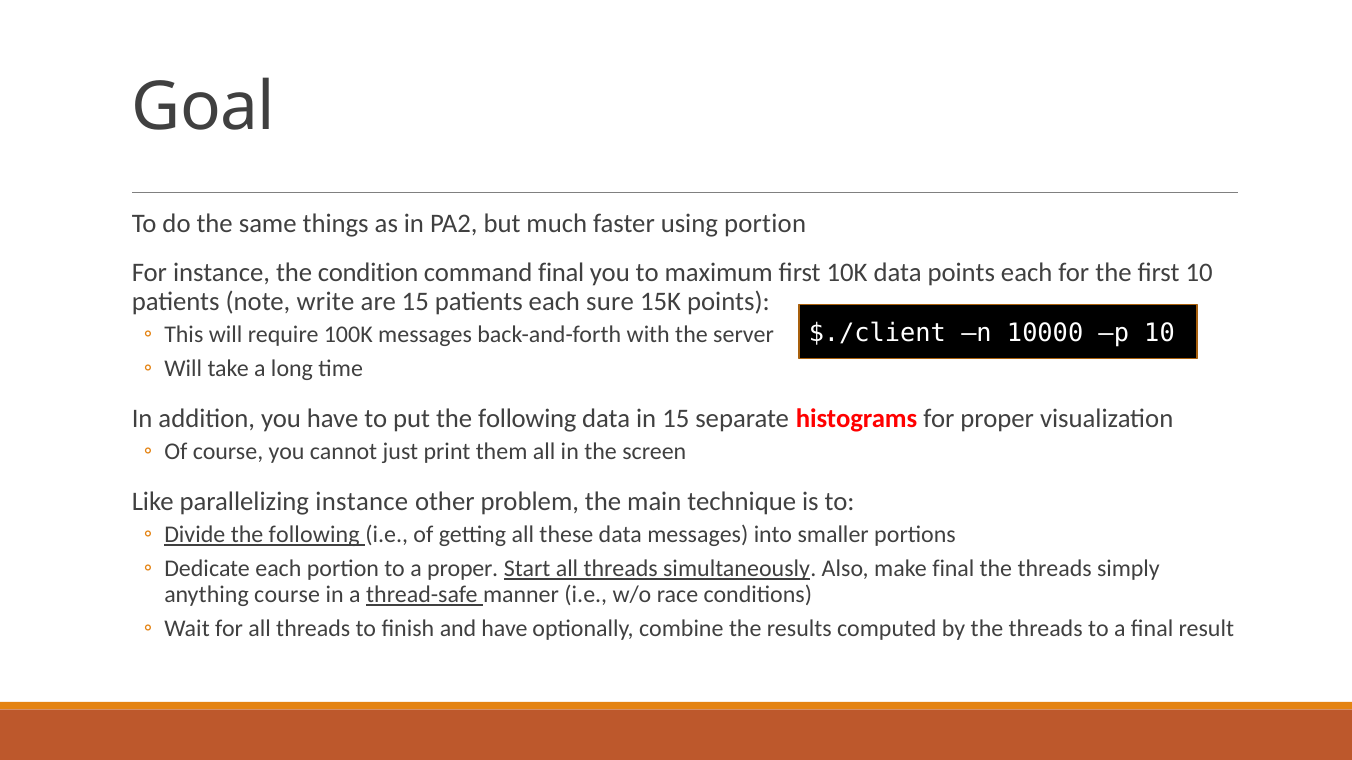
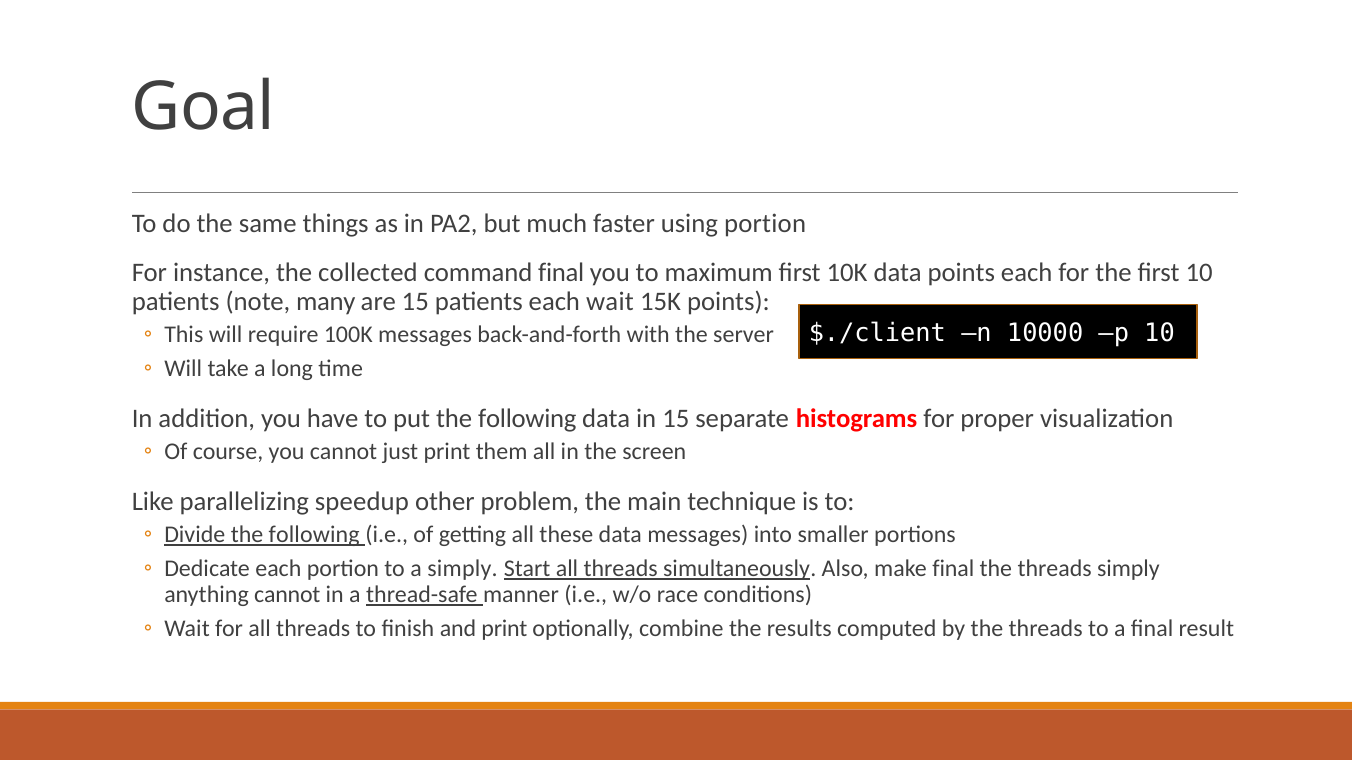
condition: condition -> collected (368, 273)
write: write -> many (326, 302)
each sure: sure -> wait (610, 302)
parallelizing instance: instance -> speedup (362, 502)
a proper: proper -> simply (462, 569)
anything course: course -> cannot (287, 595)
and have: have -> print (504, 629)
